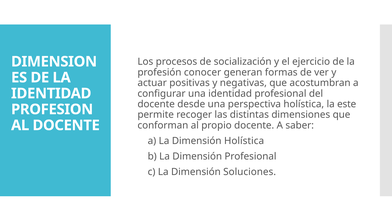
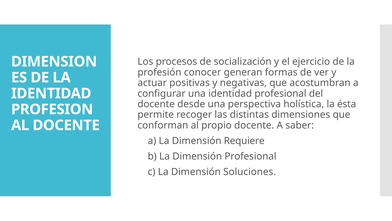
este: este -> ésta (347, 104)
Dimensión Holística: Holística -> Requiere (244, 141)
